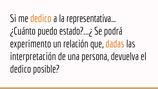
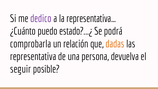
dedico colour: orange -> purple (41, 19)
experimento: experimento -> comprobarla (31, 44)
interpretación: interpretación -> representativa (33, 56)
dedico: dedico -> seguir (21, 69)
